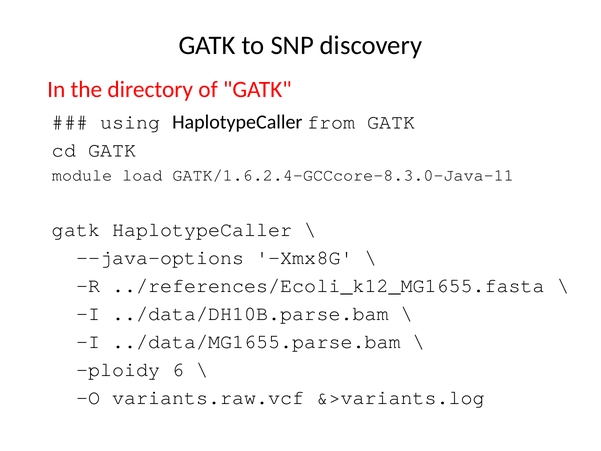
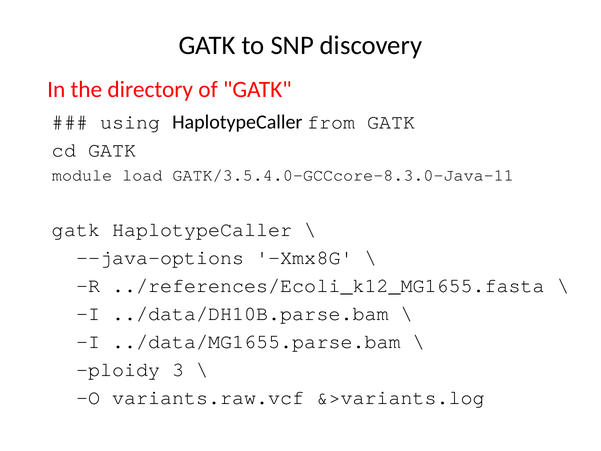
GATK/1.6.2.4-GCCcore-8.3.0-Java-11: GATK/1.6.2.4-GCCcore-8.3.0-Java-11 -> GATK/3.5.4.0-GCCcore-8.3.0-Java-11 (343, 175)
6: 6 -> 3 (178, 370)
